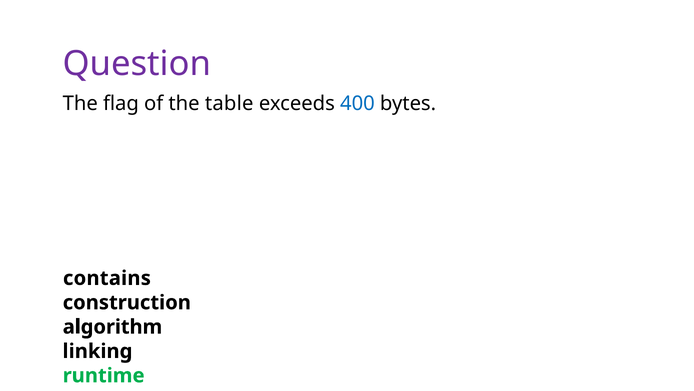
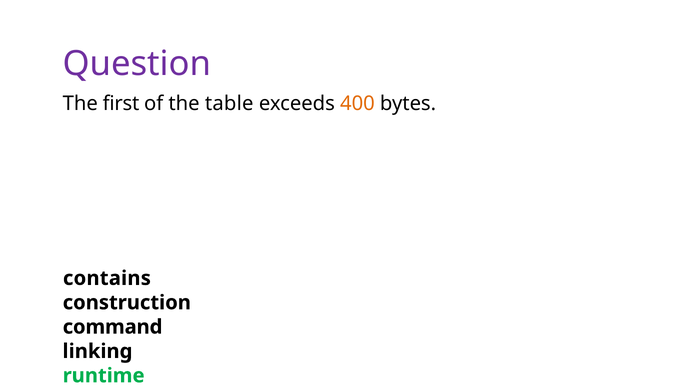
flag: flag -> first (121, 103)
400 colour: blue -> orange (357, 103)
algorithm: algorithm -> command (113, 326)
